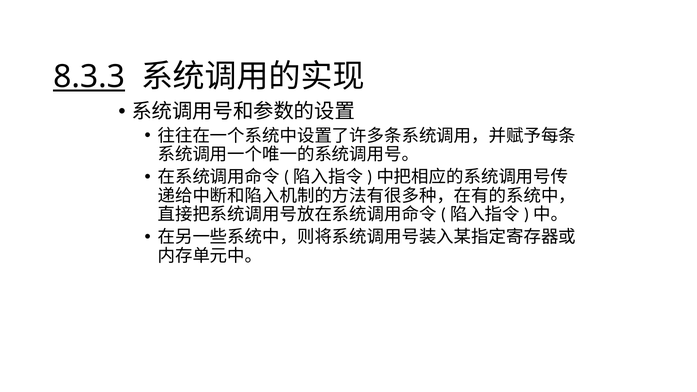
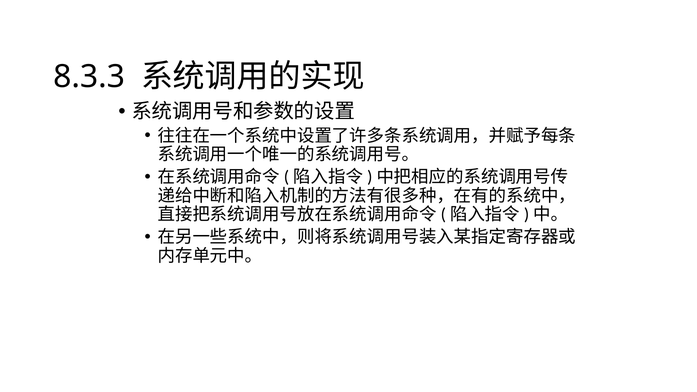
8.3.3 underline: present -> none (89, 77)
